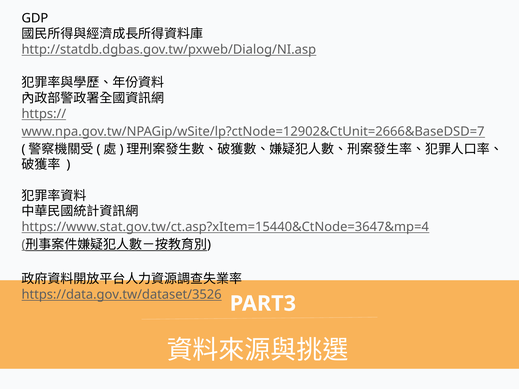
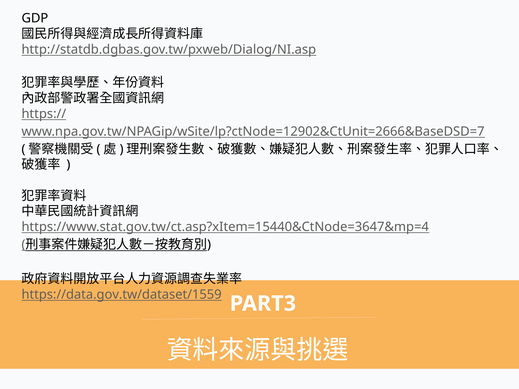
https://data.gov.tw/dataset/3526: https://data.gov.tw/dataset/3526 -> https://data.gov.tw/dataset/1559 (122, 295)
